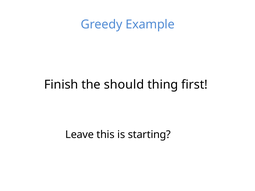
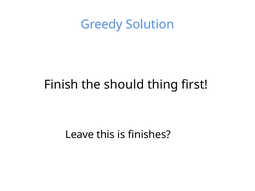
Example: Example -> Solution (150, 24)
starting: starting -> finishes (149, 135)
